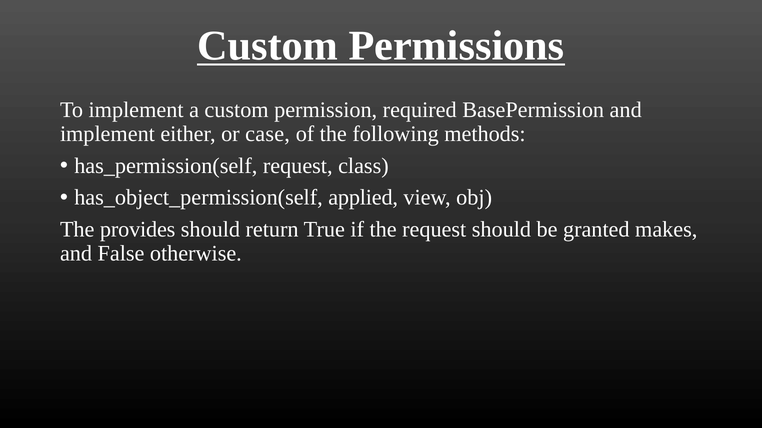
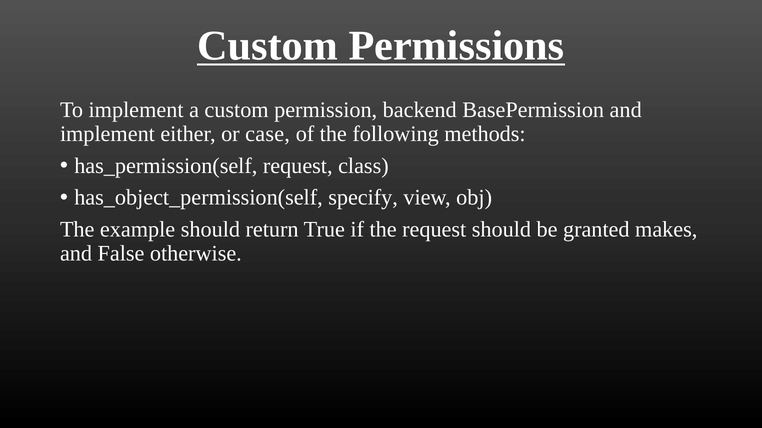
required: required -> backend (420, 110)
applied: applied -> specify (363, 198)
provides: provides -> example (138, 230)
